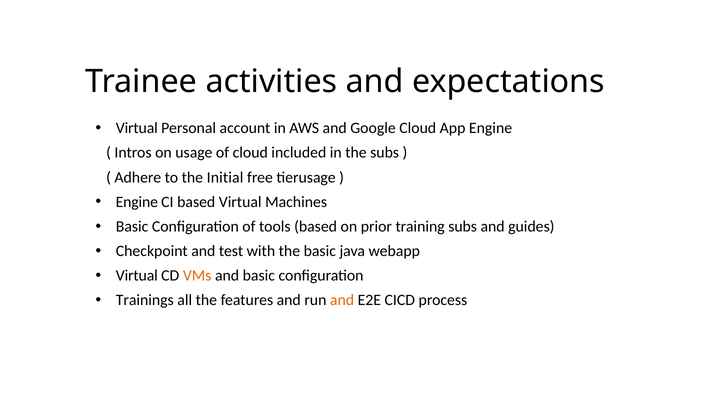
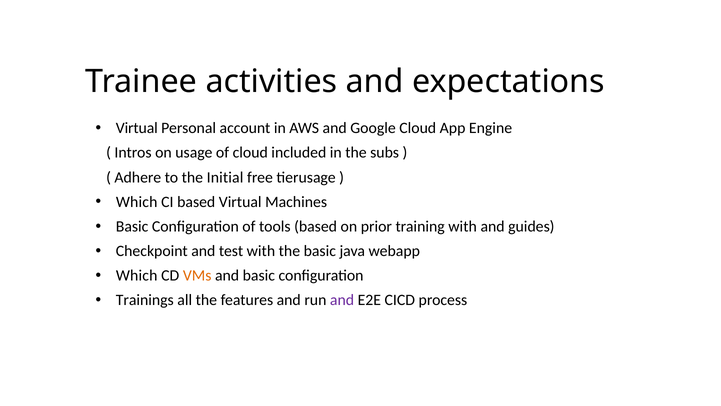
Engine: Engine -> Which (137, 202)
training subs: subs -> with (463, 226)
Virtual: Virtual -> Which (137, 275)
and colour: orange -> purple (342, 300)
